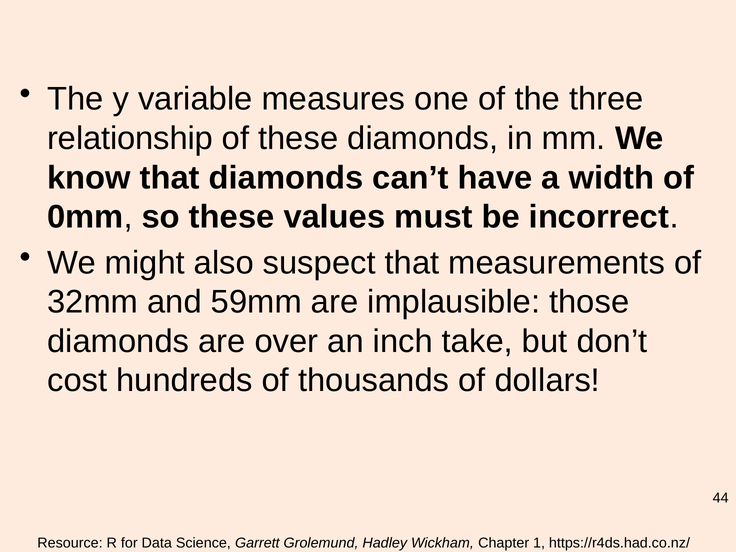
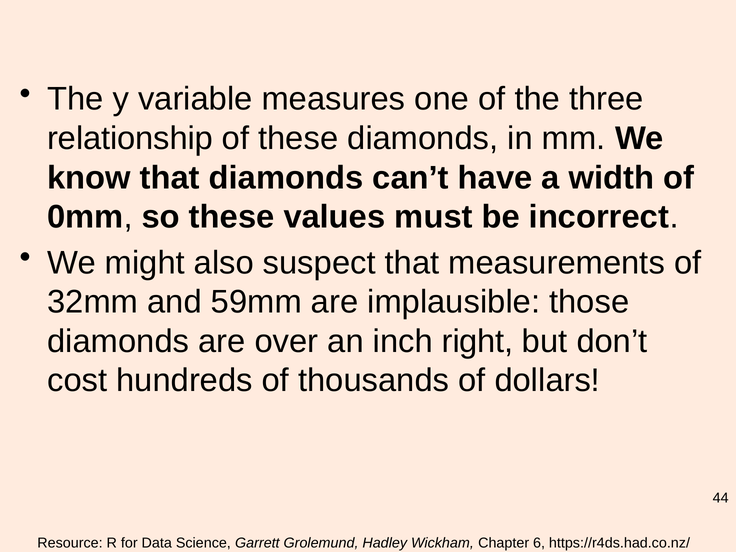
take: take -> right (478, 341)
1: 1 -> 6 (539, 543)
